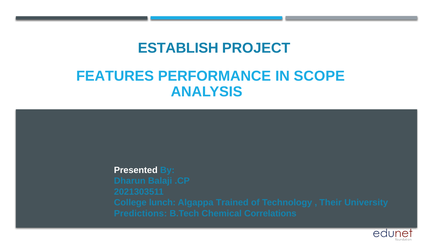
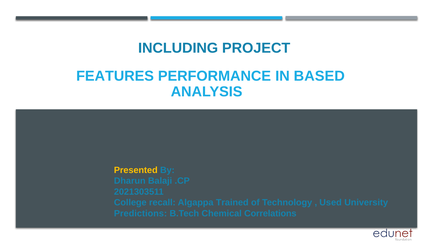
ESTABLISH: ESTABLISH -> INCLUDING (178, 48)
SCOPE: SCOPE -> BASED (319, 76)
Presented colour: white -> yellow (136, 171)
lunch: lunch -> recall (162, 203)
Their: Their -> Used (331, 203)
